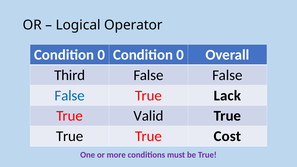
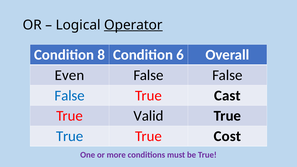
Operator underline: none -> present (133, 25)
0: 0 -> 8 (101, 55)
0: 0 -> 6 (180, 55)
Third: Third -> Even (69, 75)
Lack: Lack -> Cast (227, 96)
True colour: black -> blue (70, 136)
